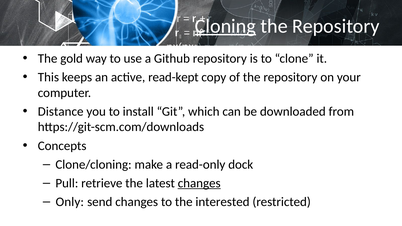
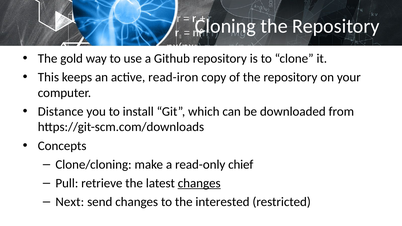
Cloning underline: present -> none (225, 26)
read-kept: read-kept -> read-iron (173, 77)
dock: dock -> chief (241, 165)
Only: Only -> Next (70, 202)
